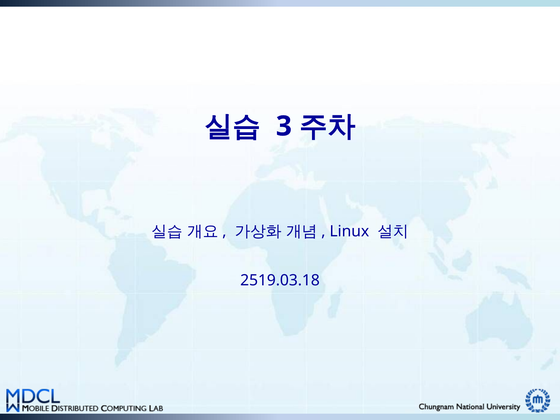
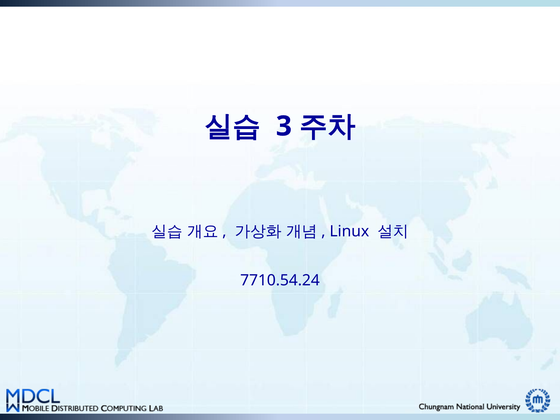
2519.03.18: 2519.03.18 -> 7710.54.24 (280, 280)
